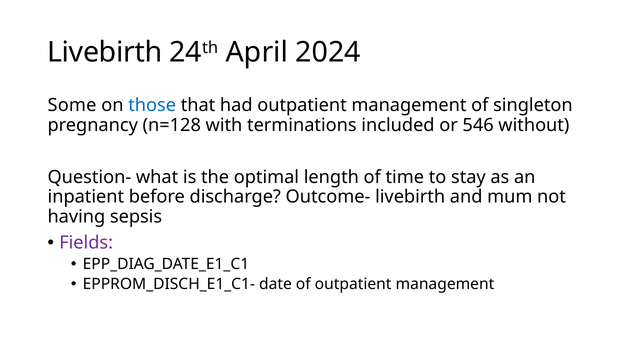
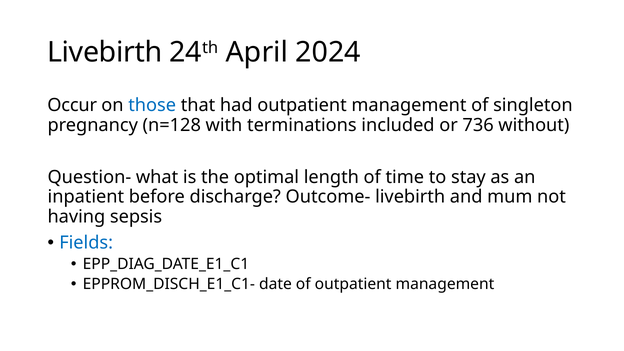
Some: Some -> Occur (72, 105)
546: 546 -> 736 (478, 125)
Fields colour: purple -> blue (86, 243)
